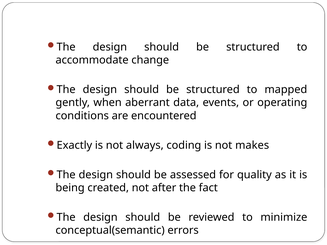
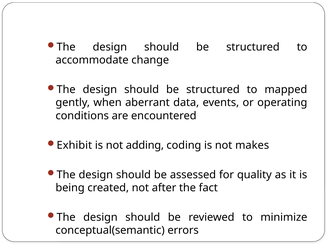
Exactly: Exactly -> Exhibit (74, 145)
always: always -> adding (145, 145)
